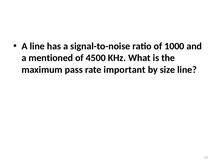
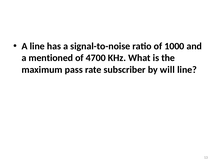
4500: 4500 -> 4700 (96, 58)
important: important -> subscriber (125, 70)
size: size -> will (167, 70)
